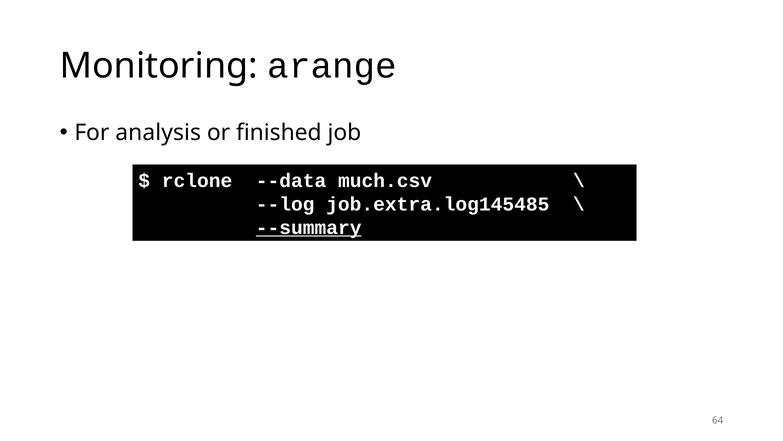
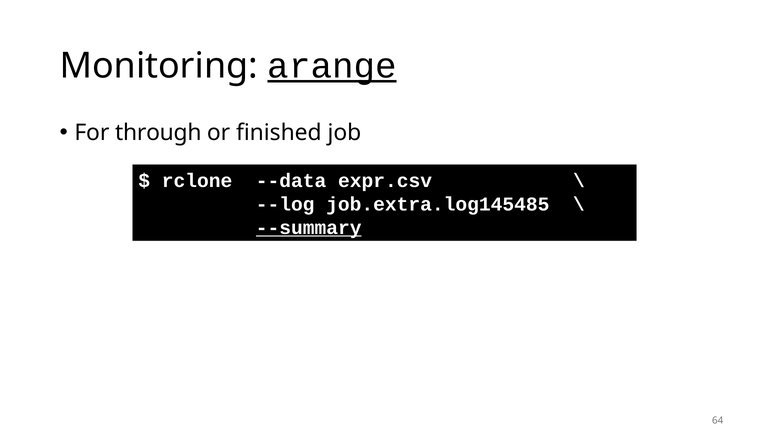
arange underline: none -> present (332, 66)
analysis: analysis -> through (158, 132)
much.csv: much.csv -> expr.csv (385, 180)
